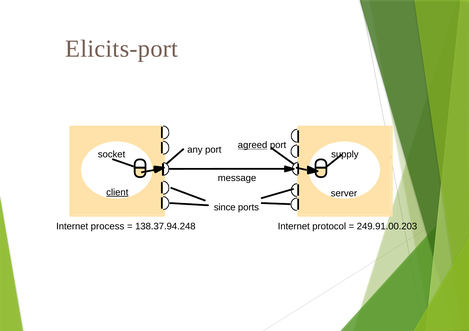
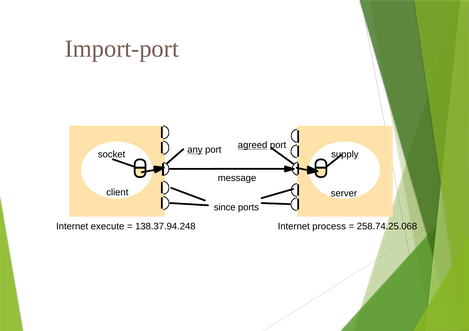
Elicits-port: Elicits-port -> Import-port (122, 49)
any underline: none -> present (195, 150)
client underline: present -> none (117, 192)
process: process -> execute (108, 227)
protocol: protocol -> process (329, 227)
249.91.00.203: 249.91.00.203 -> 258.74.25.068 (387, 227)
